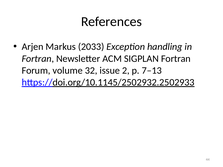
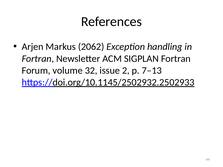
2033: 2033 -> 2062 (91, 47)
